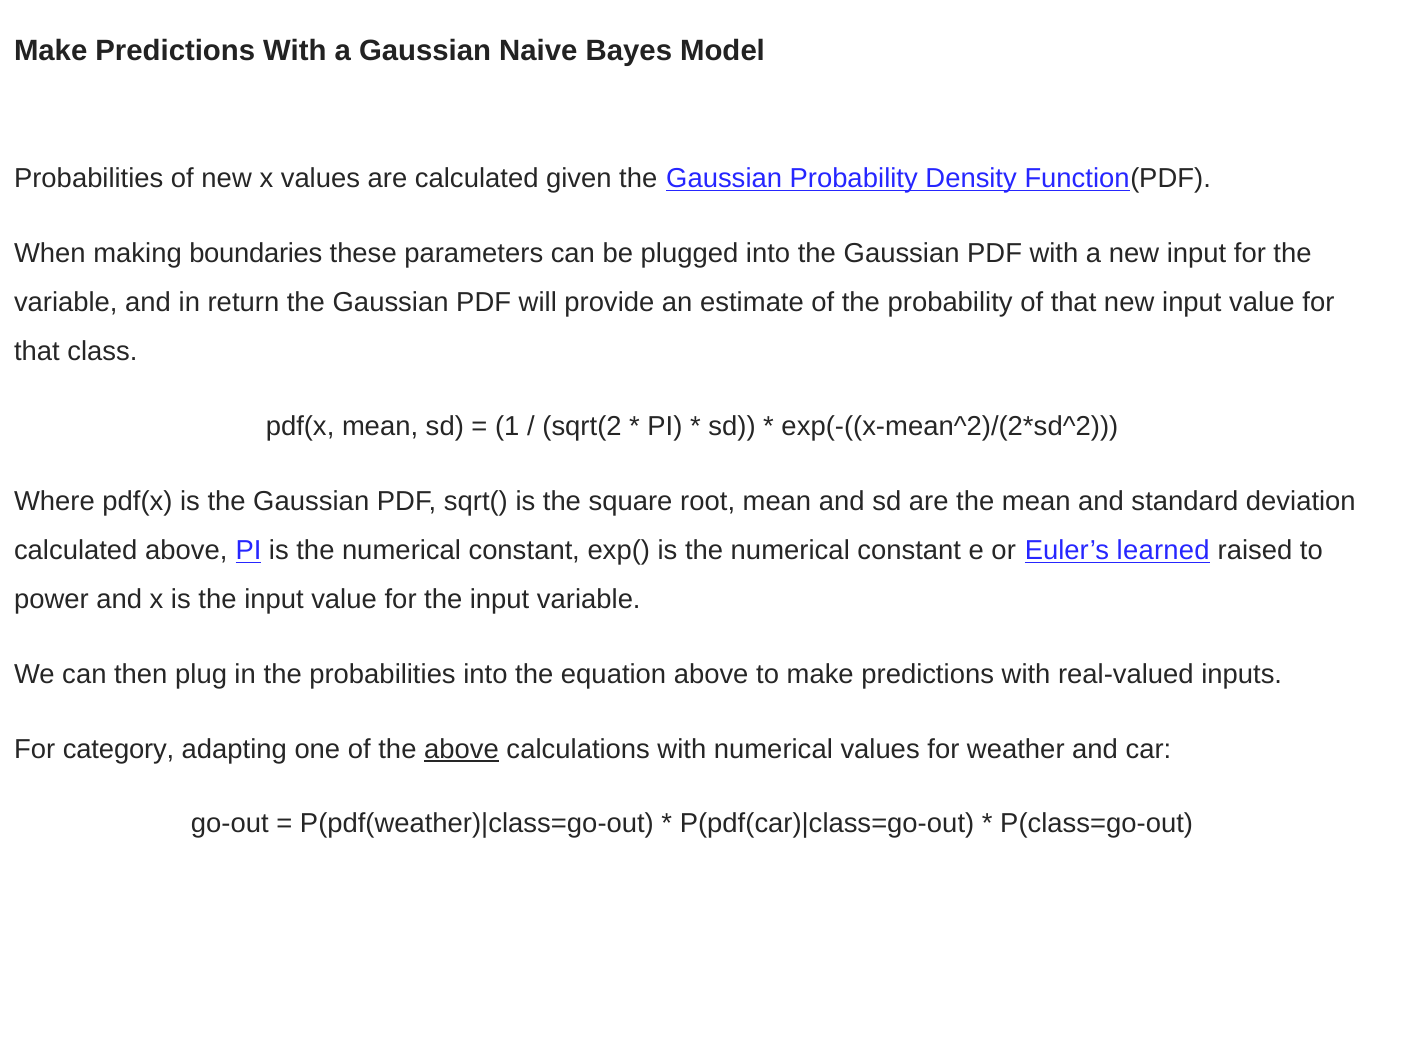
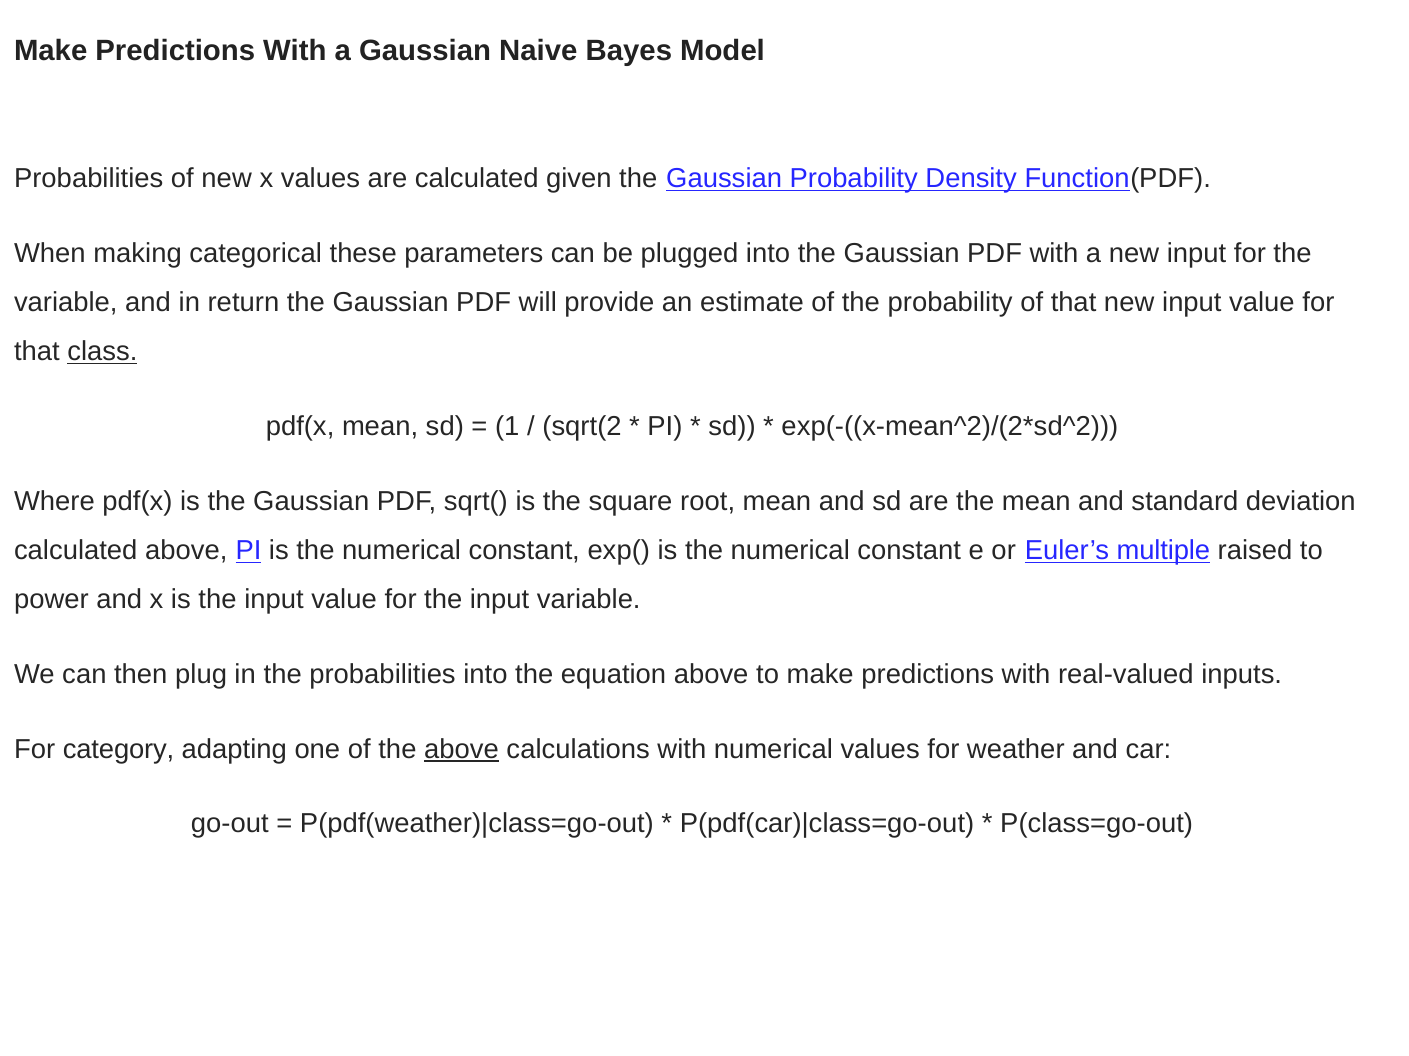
boundaries: boundaries -> categorical (256, 253)
class underline: none -> present (102, 352)
learned: learned -> multiple (1163, 551)
